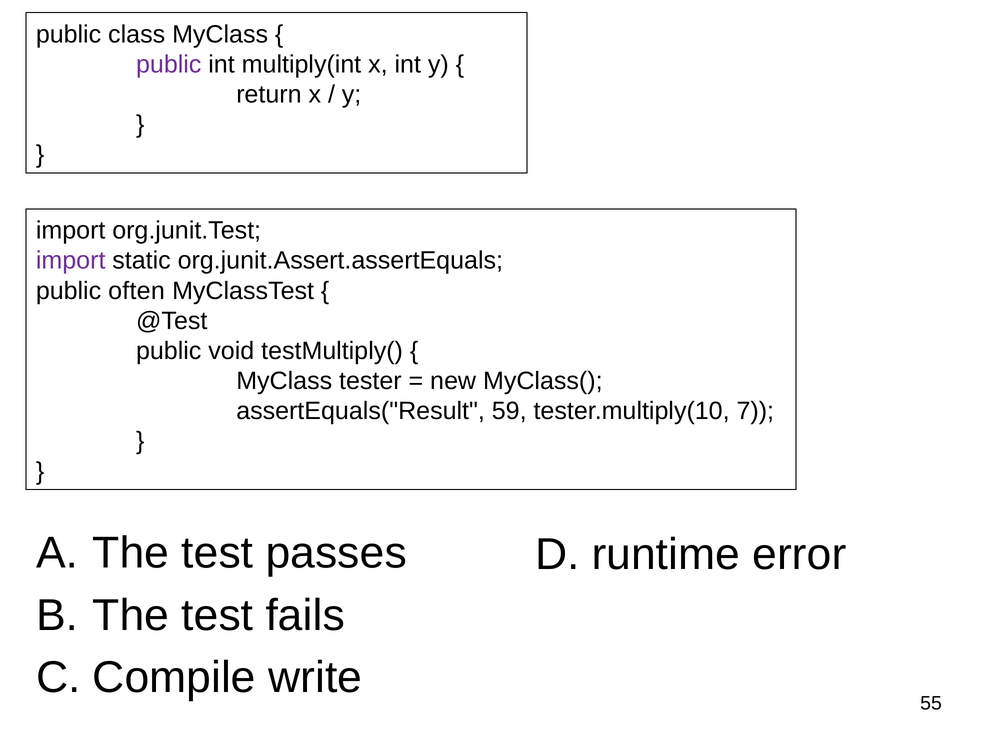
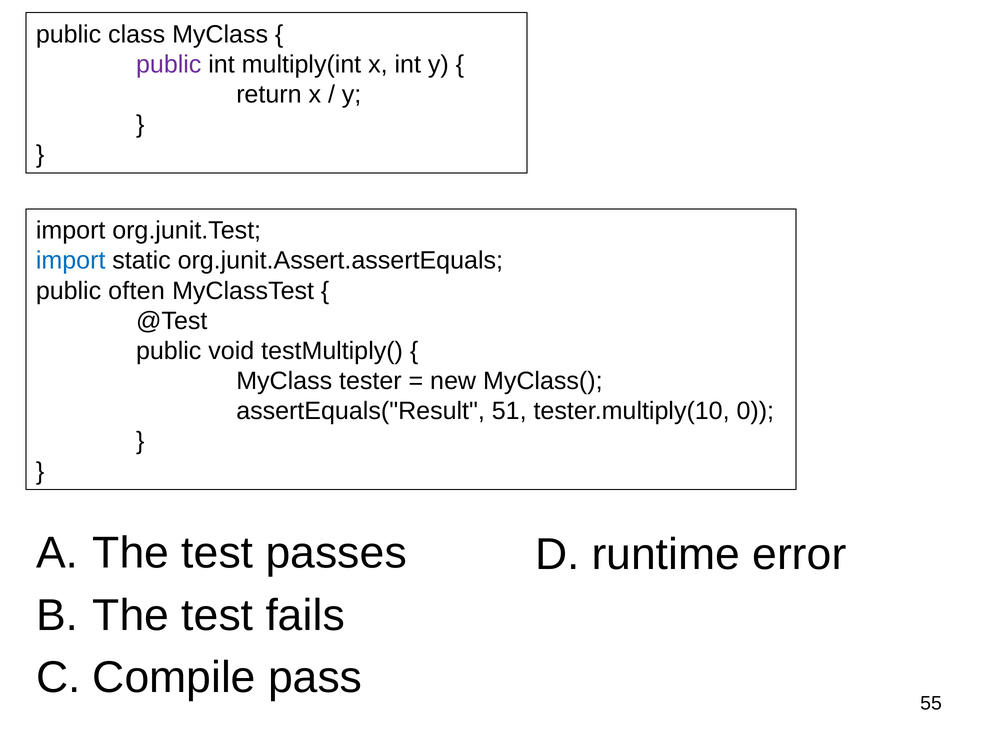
import colour: purple -> blue (71, 260)
59: 59 -> 51 (509, 411)
7: 7 -> 0 (755, 411)
write: write -> pass (315, 677)
